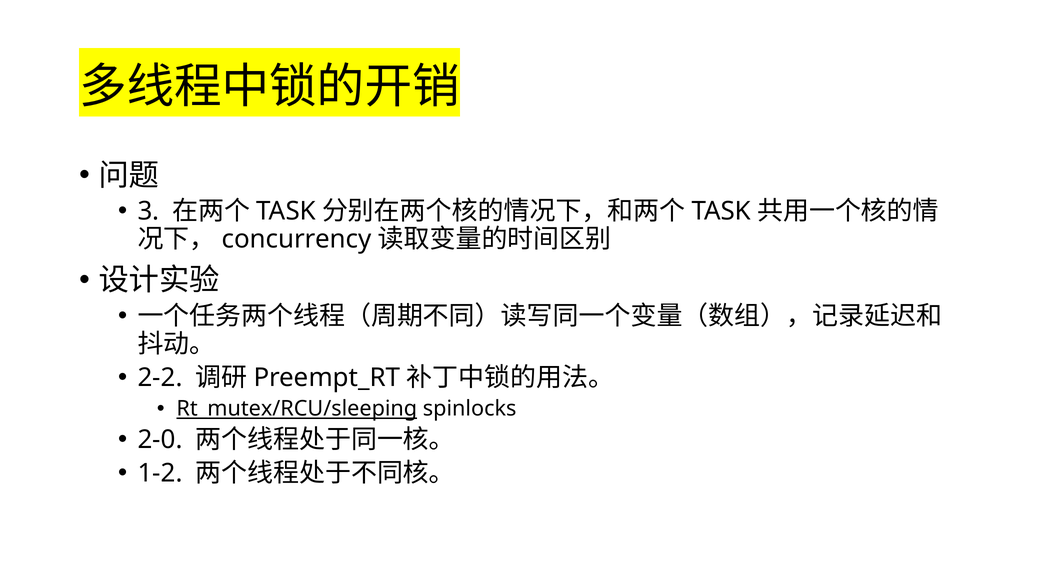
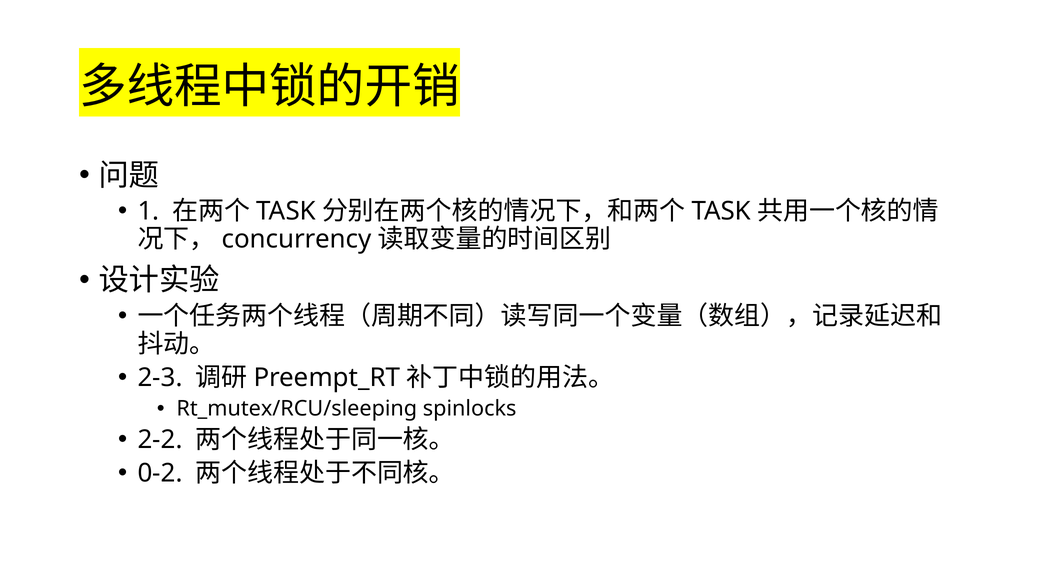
3: 3 -> 1 (148, 211)
2-2: 2-2 -> 2-3 (160, 378)
Rt_mutex/RCU/sleeping underline: present -> none (297, 409)
2-0: 2-0 -> 2-2 (160, 440)
1-2: 1-2 -> 0-2 (160, 473)
